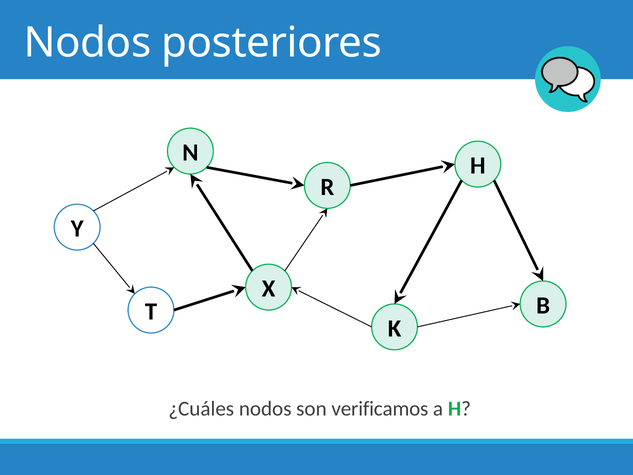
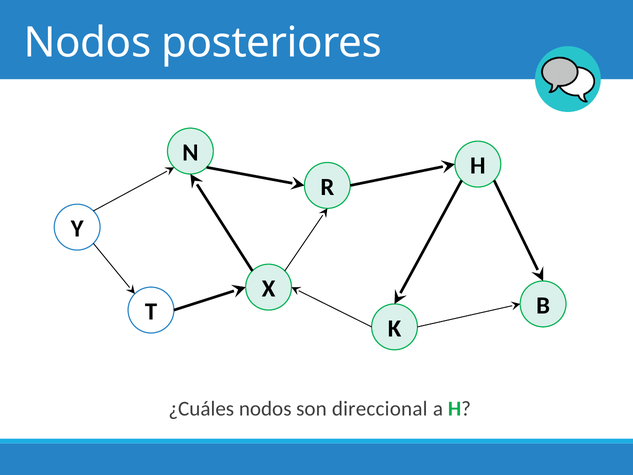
verificamos: verificamos -> direccional (380, 409)
